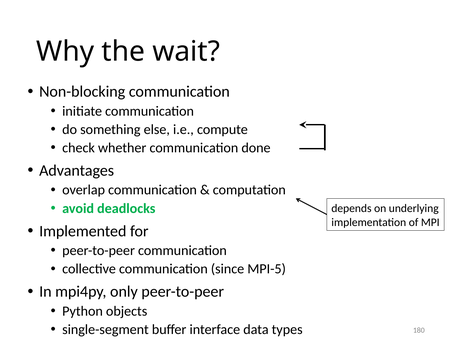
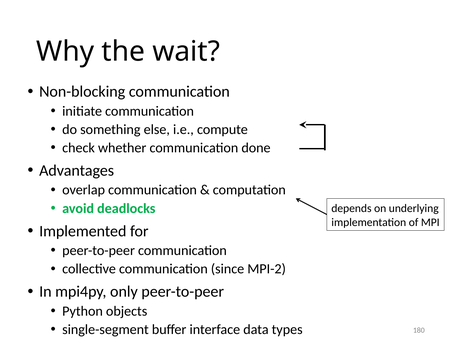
MPI-5: MPI-5 -> MPI-2 (267, 269)
